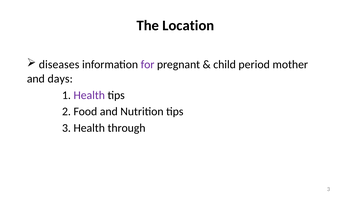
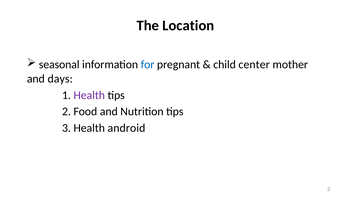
diseases: diseases -> seasonal (59, 64)
for colour: purple -> blue (148, 64)
period: period -> center (254, 64)
through: through -> android (126, 128)
